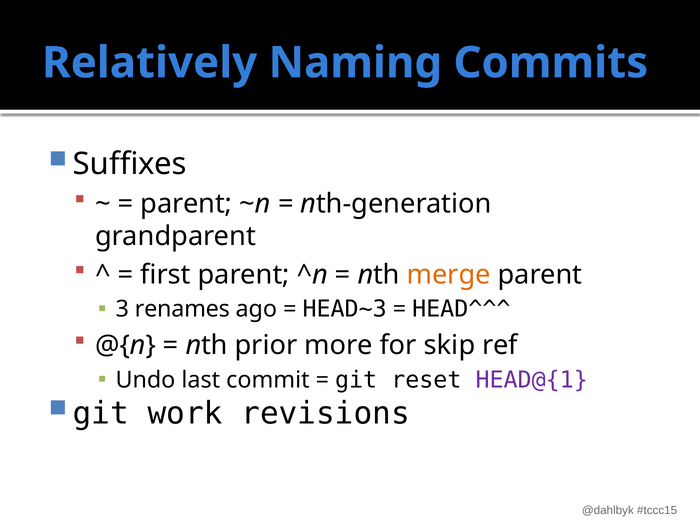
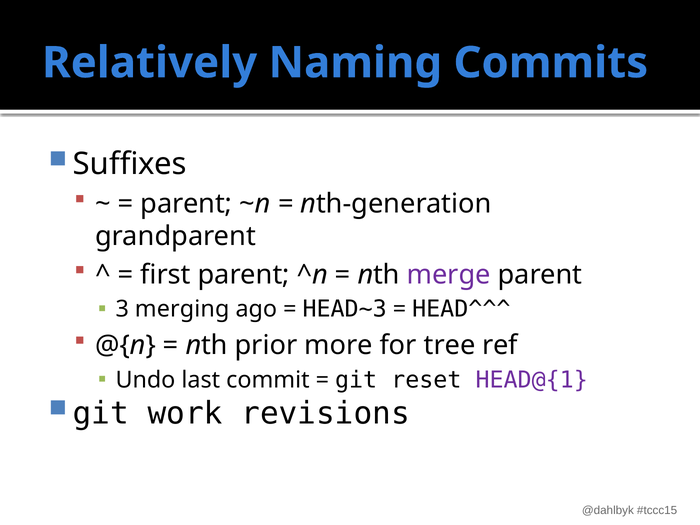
merge colour: orange -> purple (449, 275)
renames: renames -> merging (182, 309)
skip: skip -> tree (450, 345)
